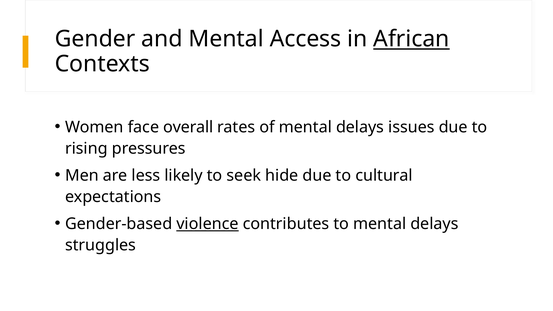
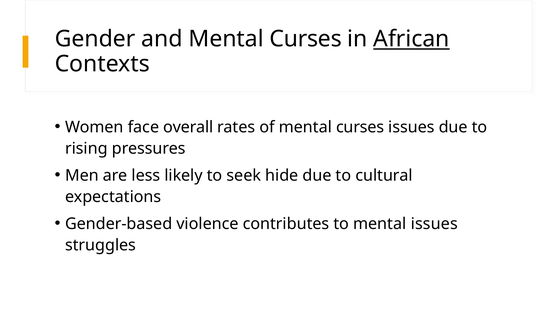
and Mental Access: Access -> Curses (306, 39)
of mental delays: delays -> curses (360, 127)
violence underline: present -> none (208, 224)
to mental delays: delays -> issues (434, 224)
